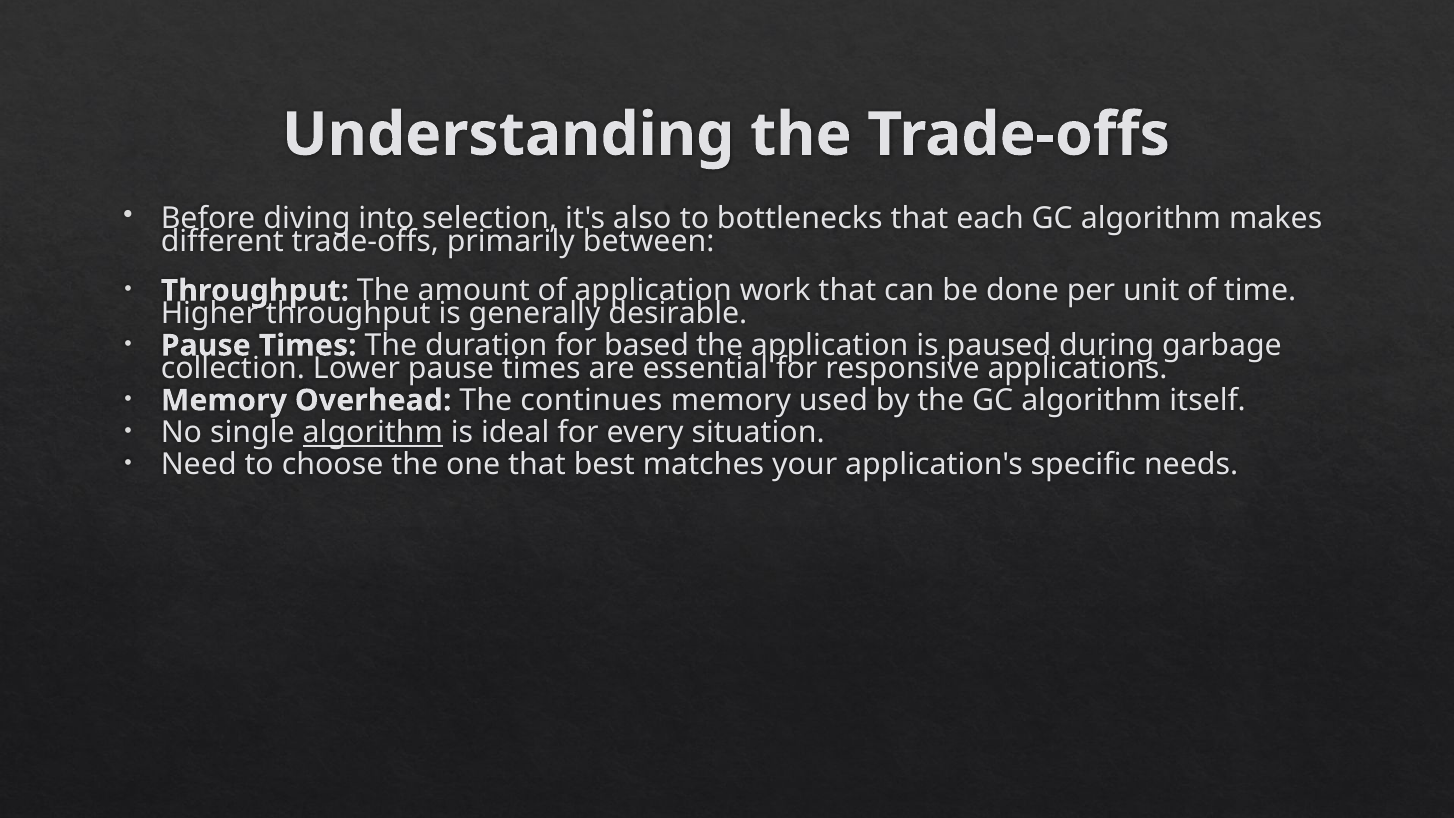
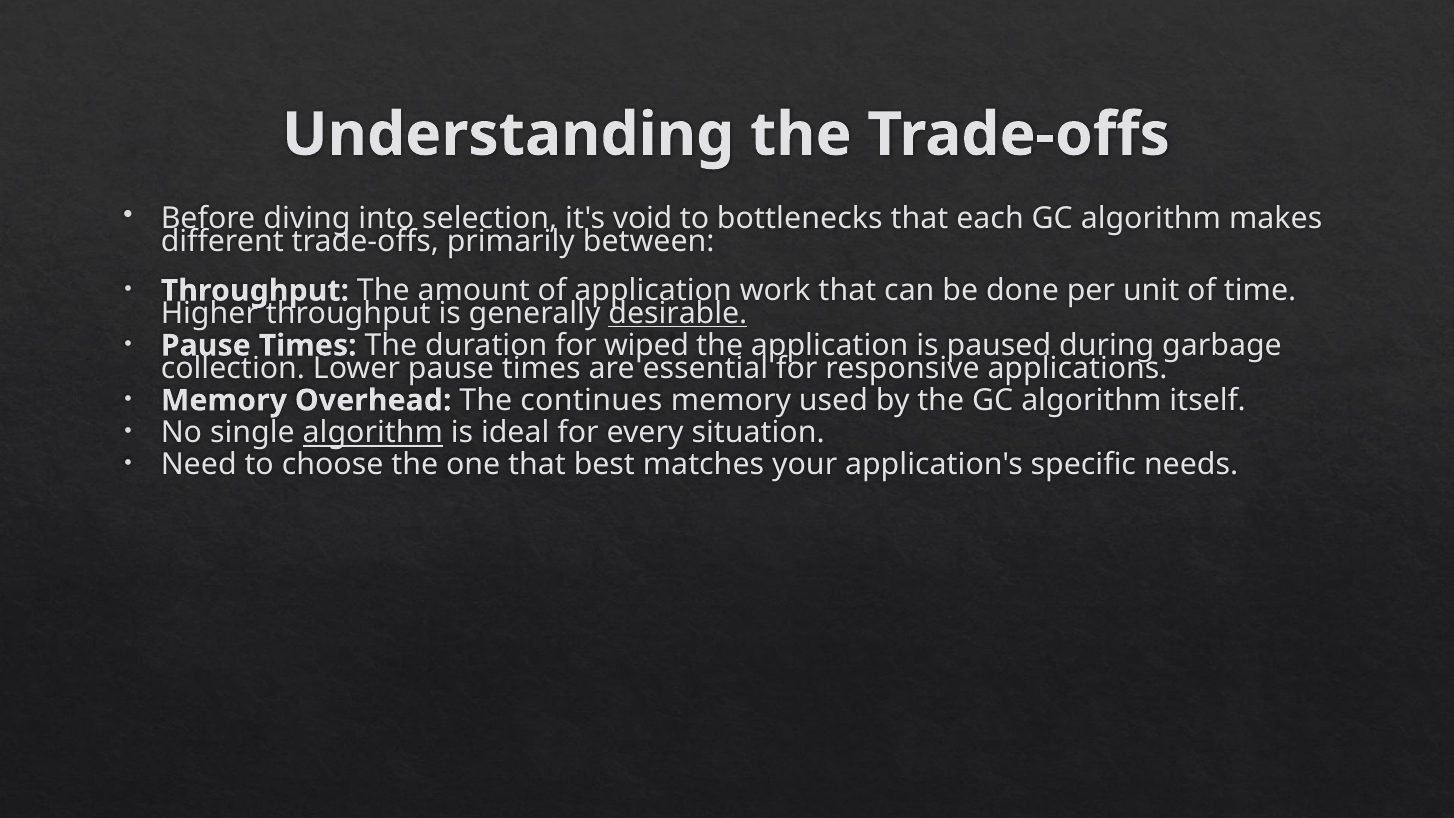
also: also -> void (643, 219)
desirable underline: none -> present (678, 313)
based: based -> wiped (647, 345)
